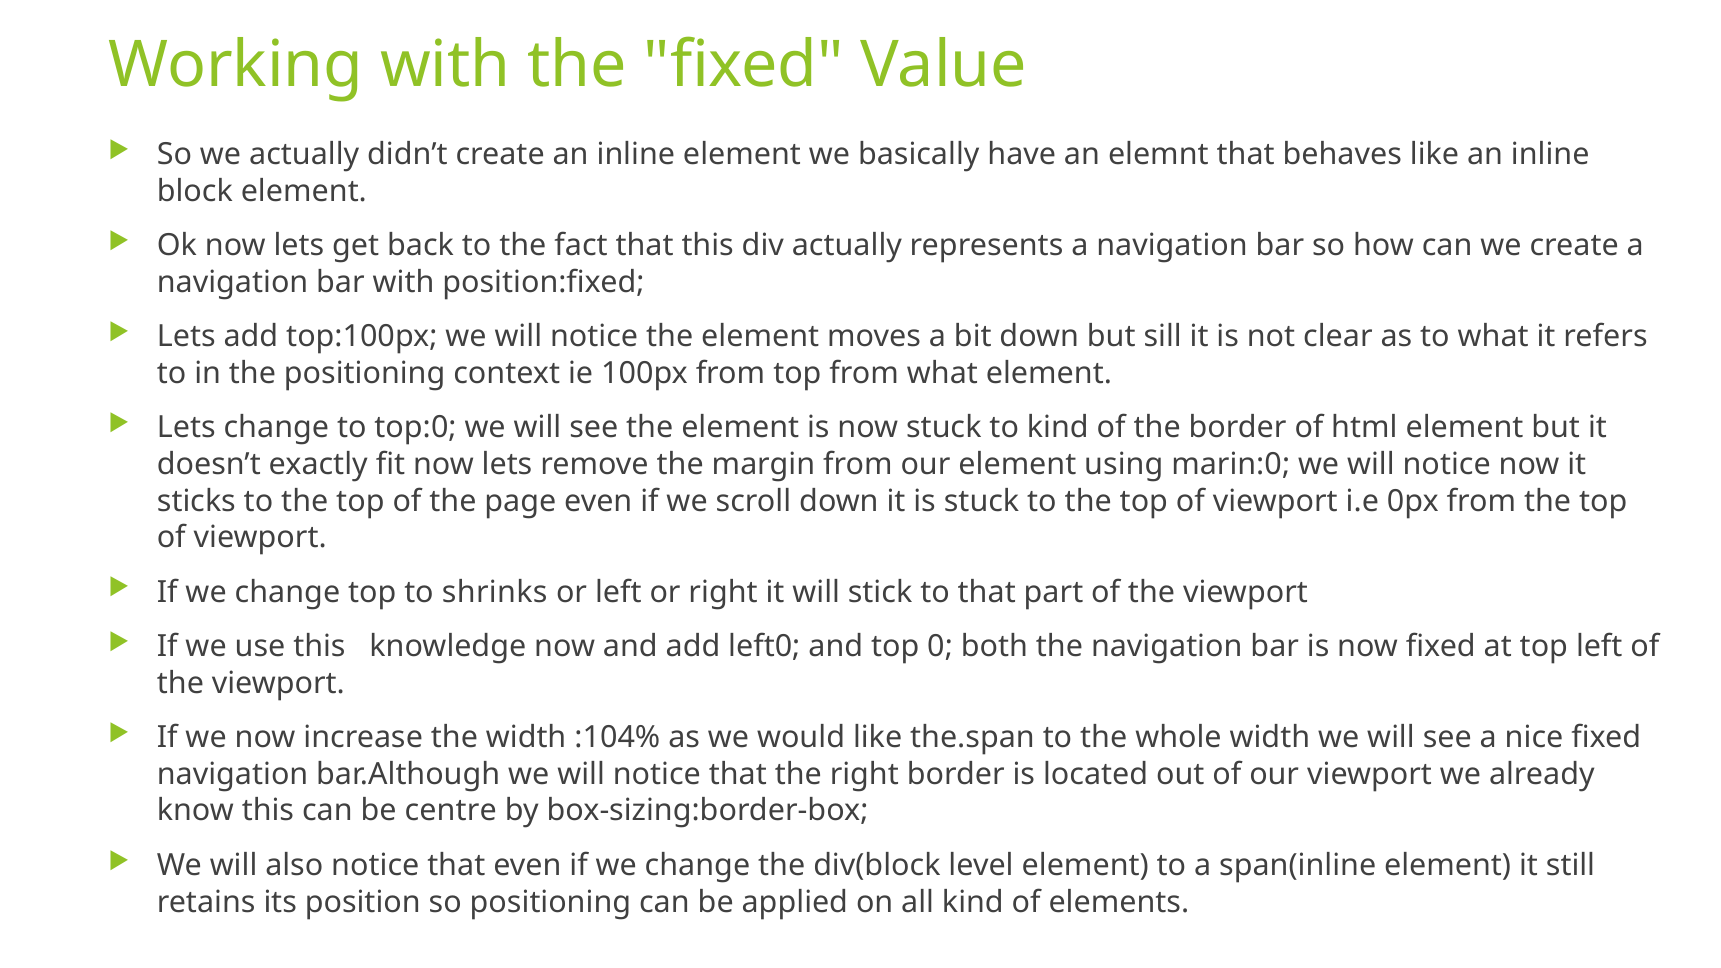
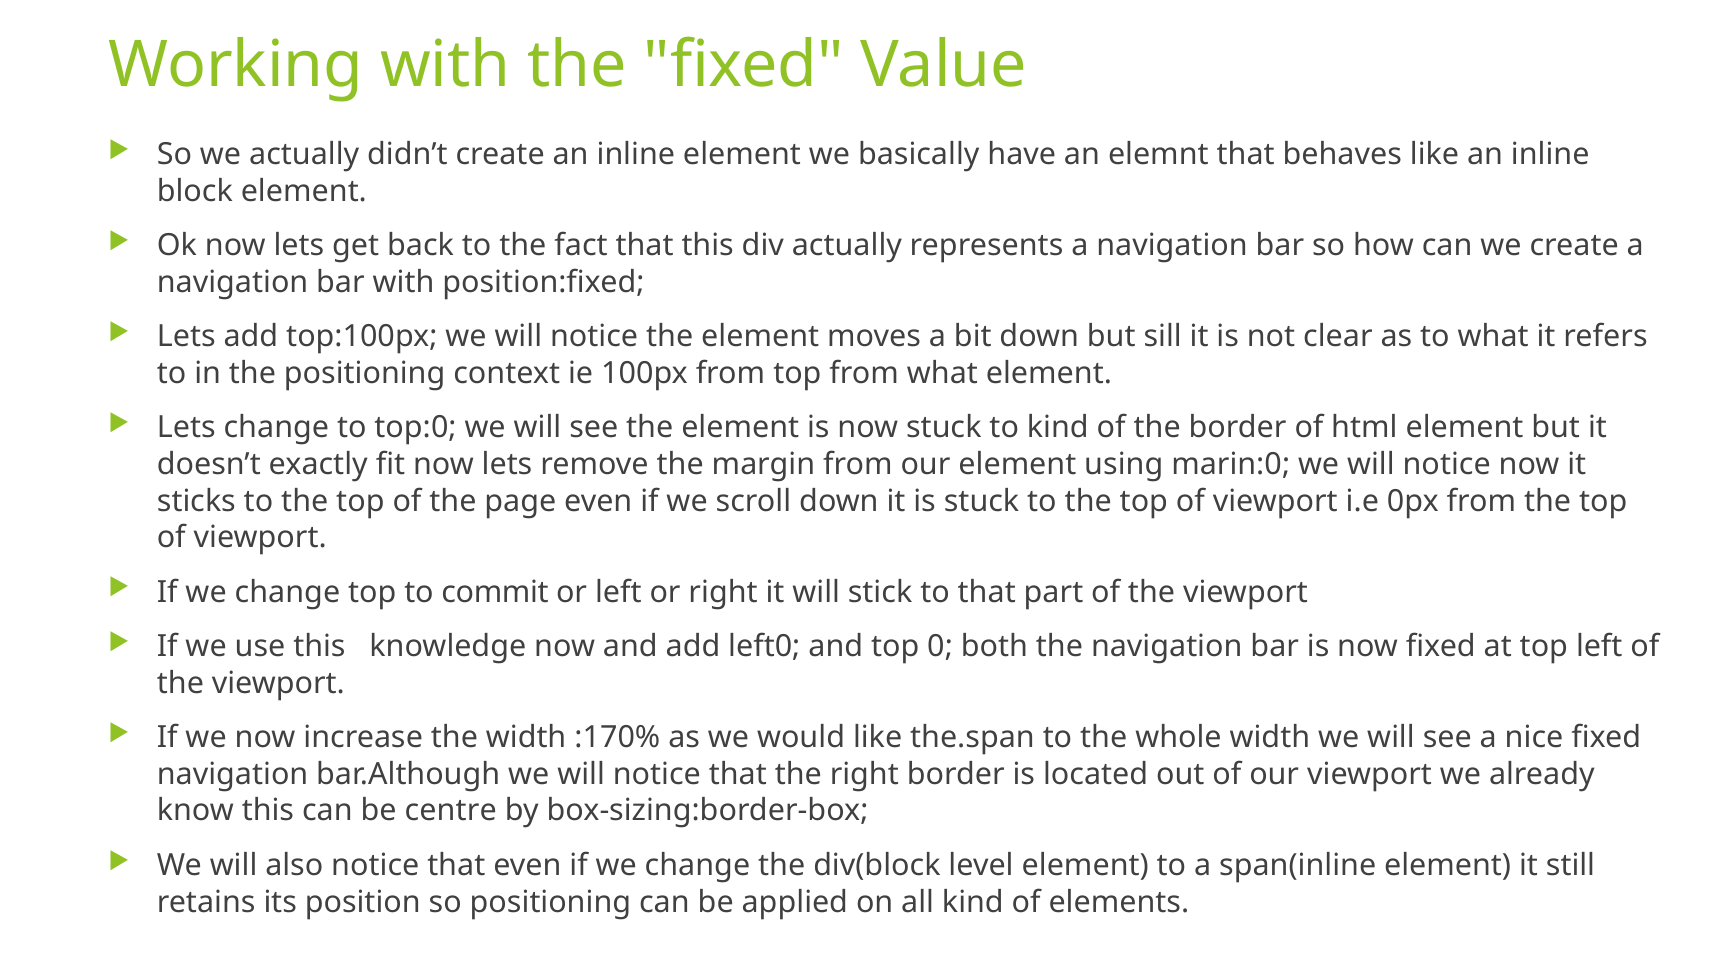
shrinks: shrinks -> commit (495, 592)
:104%: :104% -> :170% (617, 738)
